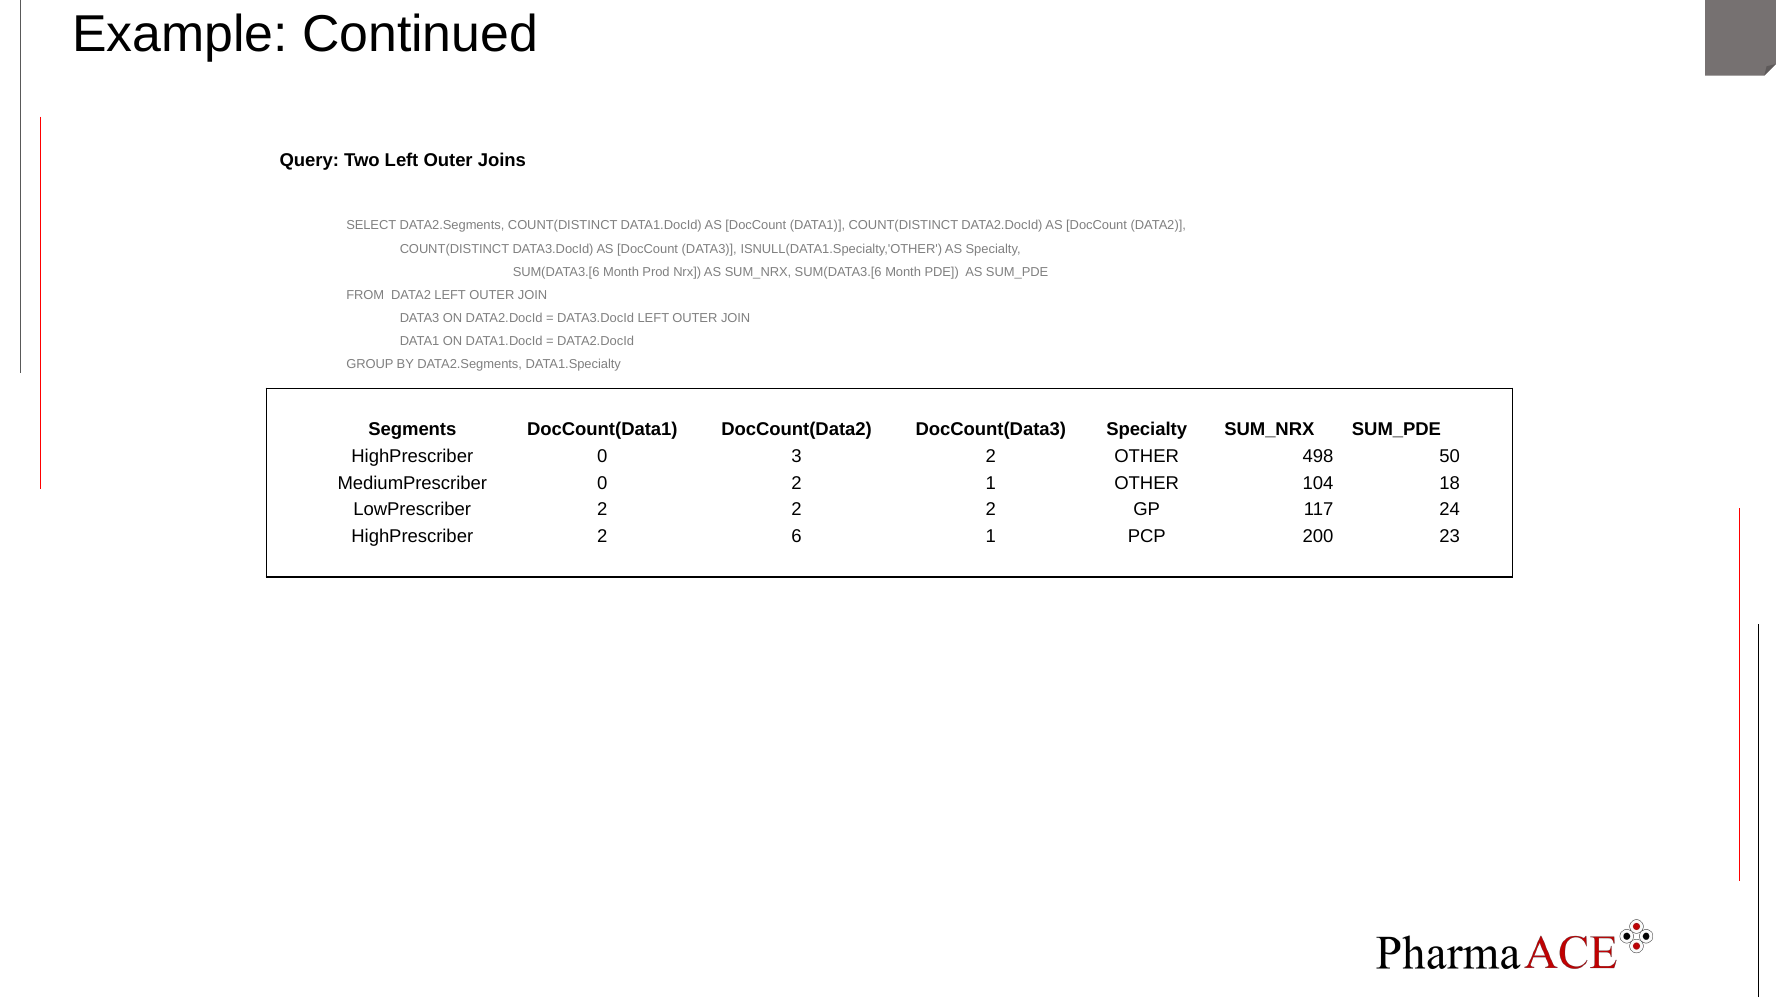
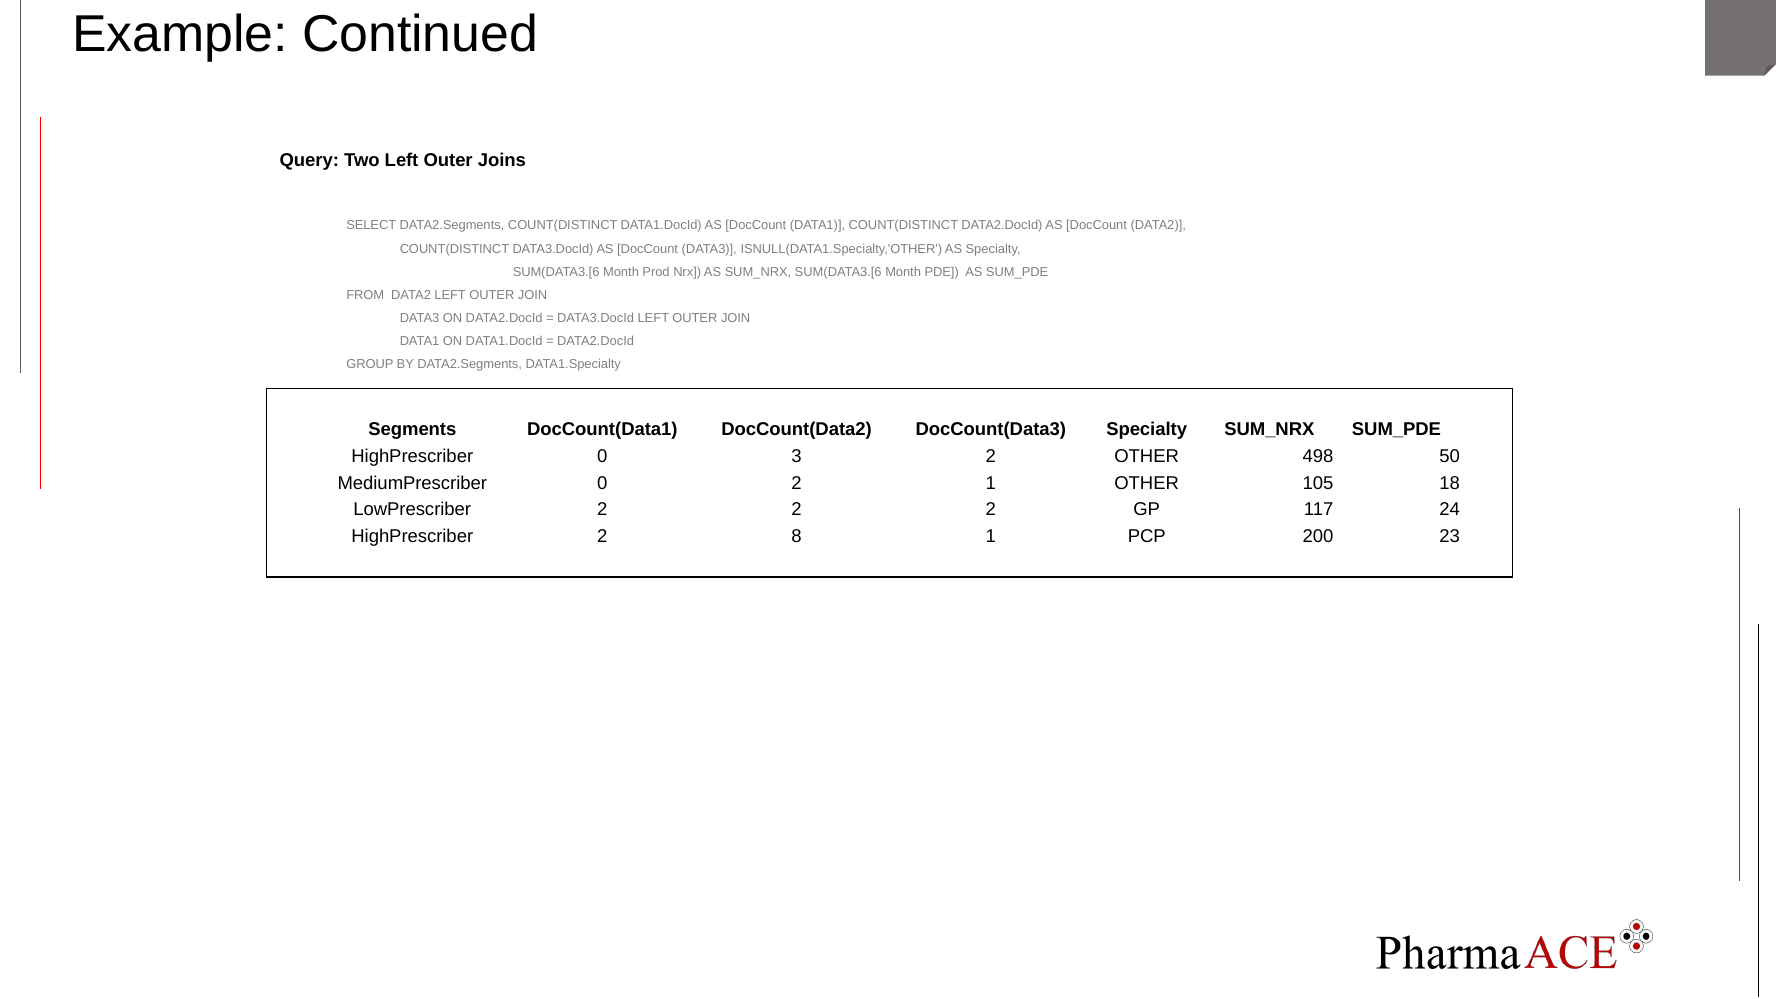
104: 104 -> 105 (1318, 483)
6: 6 -> 8 (797, 537)
